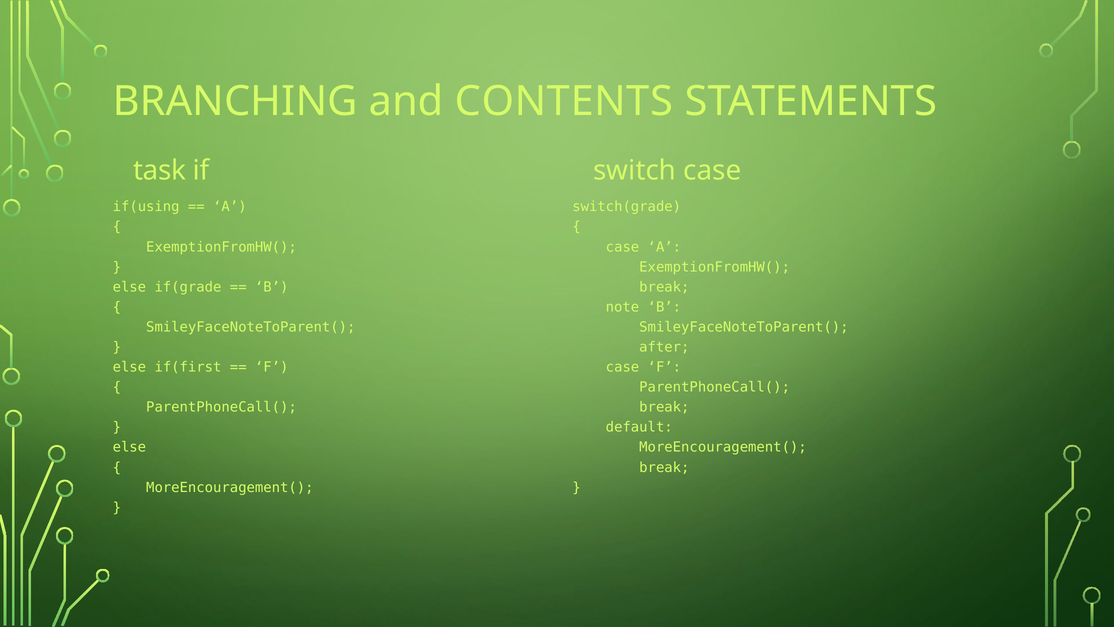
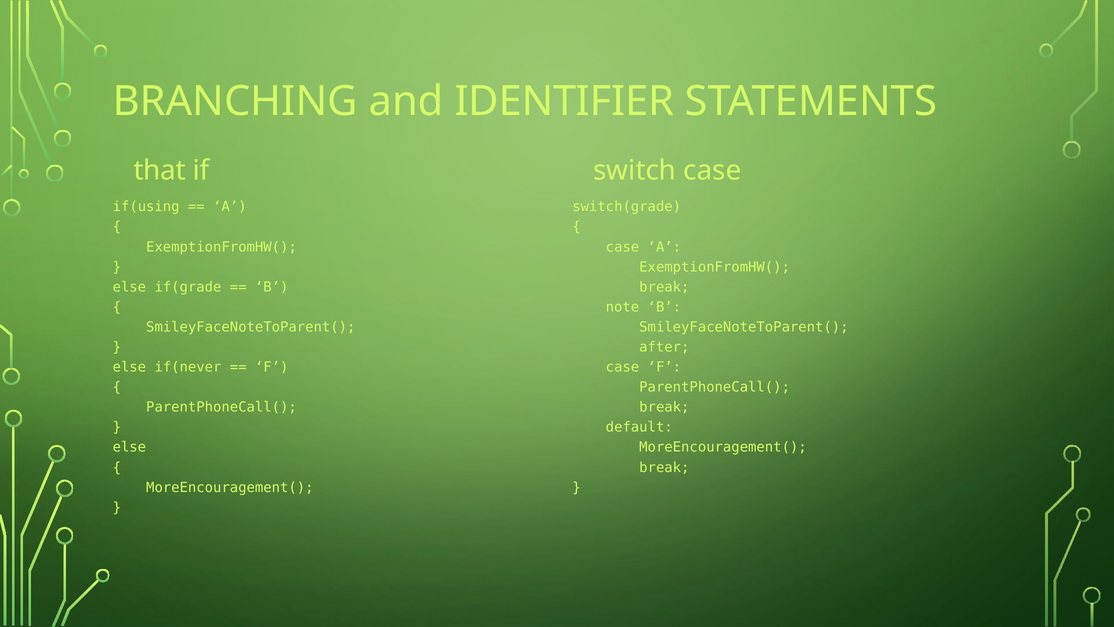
CONTENTS: CONTENTS -> IDENTIFIER (564, 101)
task: task -> that (160, 170)
if(first: if(first -> if(never (188, 367)
